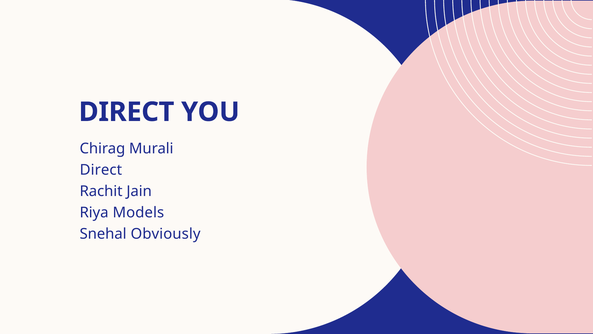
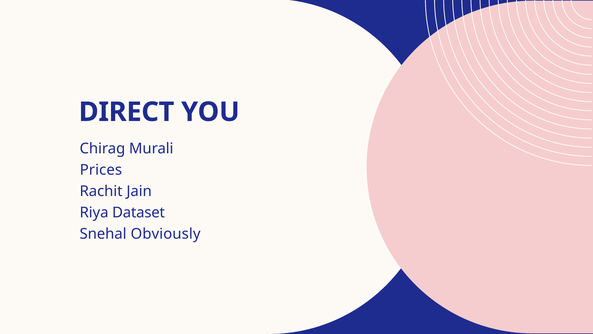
Direct: Direct -> Prices (101, 170)
Models: Models -> Dataset (139, 212)
